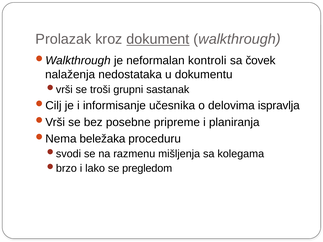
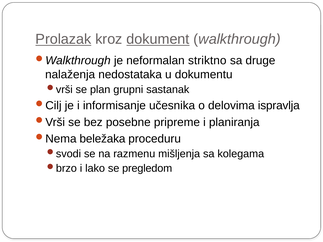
Prolazak underline: none -> present (63, 39)
kontroli: kontroli -> striktno (207, 61)
čovek: čovek -> druge (260, 61)
troši: troši -> plan (100, 90)
